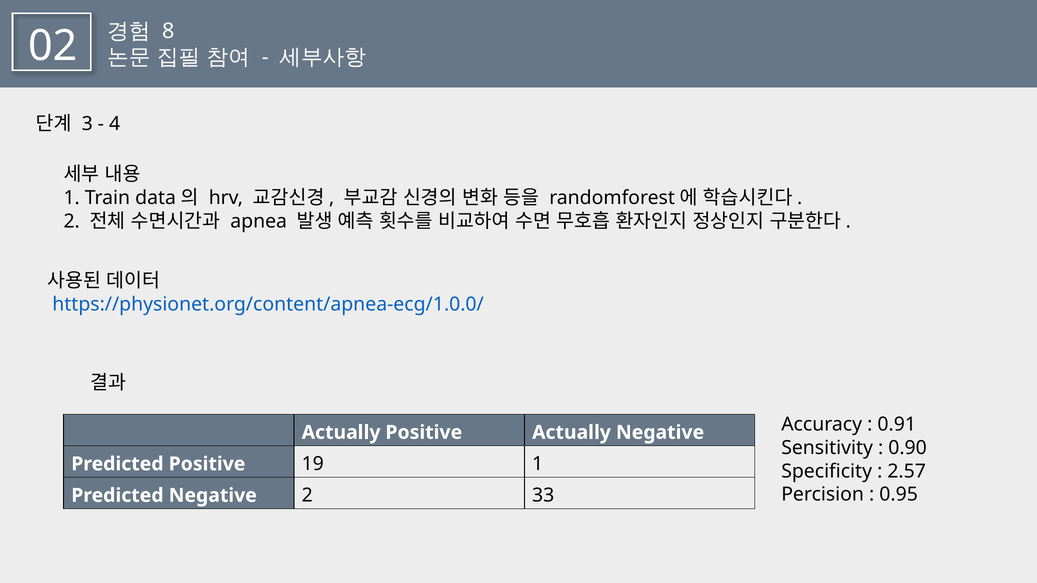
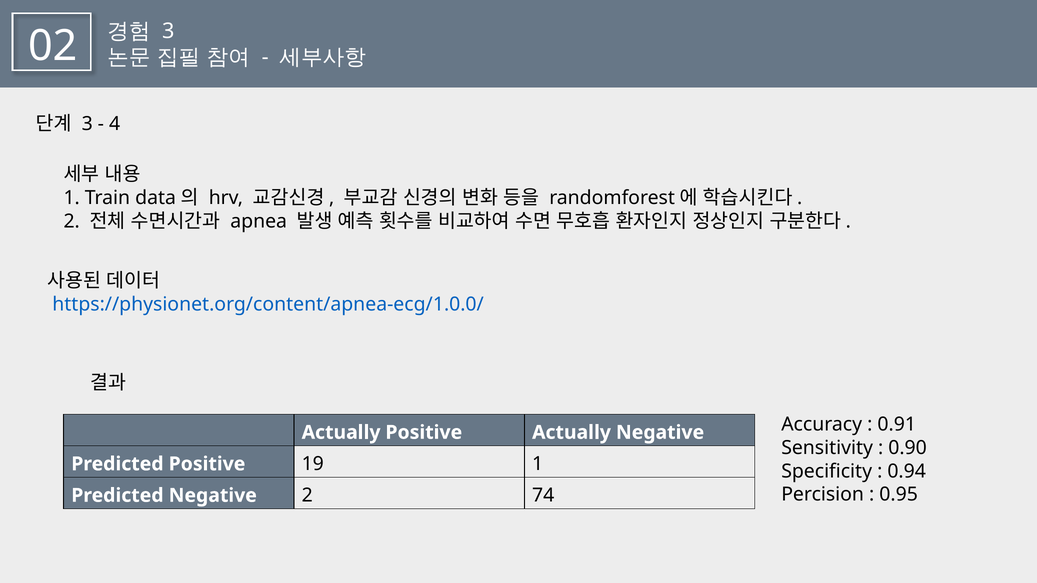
8: 8 -> 3 (168, 31)
2.57: 2.57 -> 0.94 (907, 471)
33: 33 -> 74 (543, 496)
